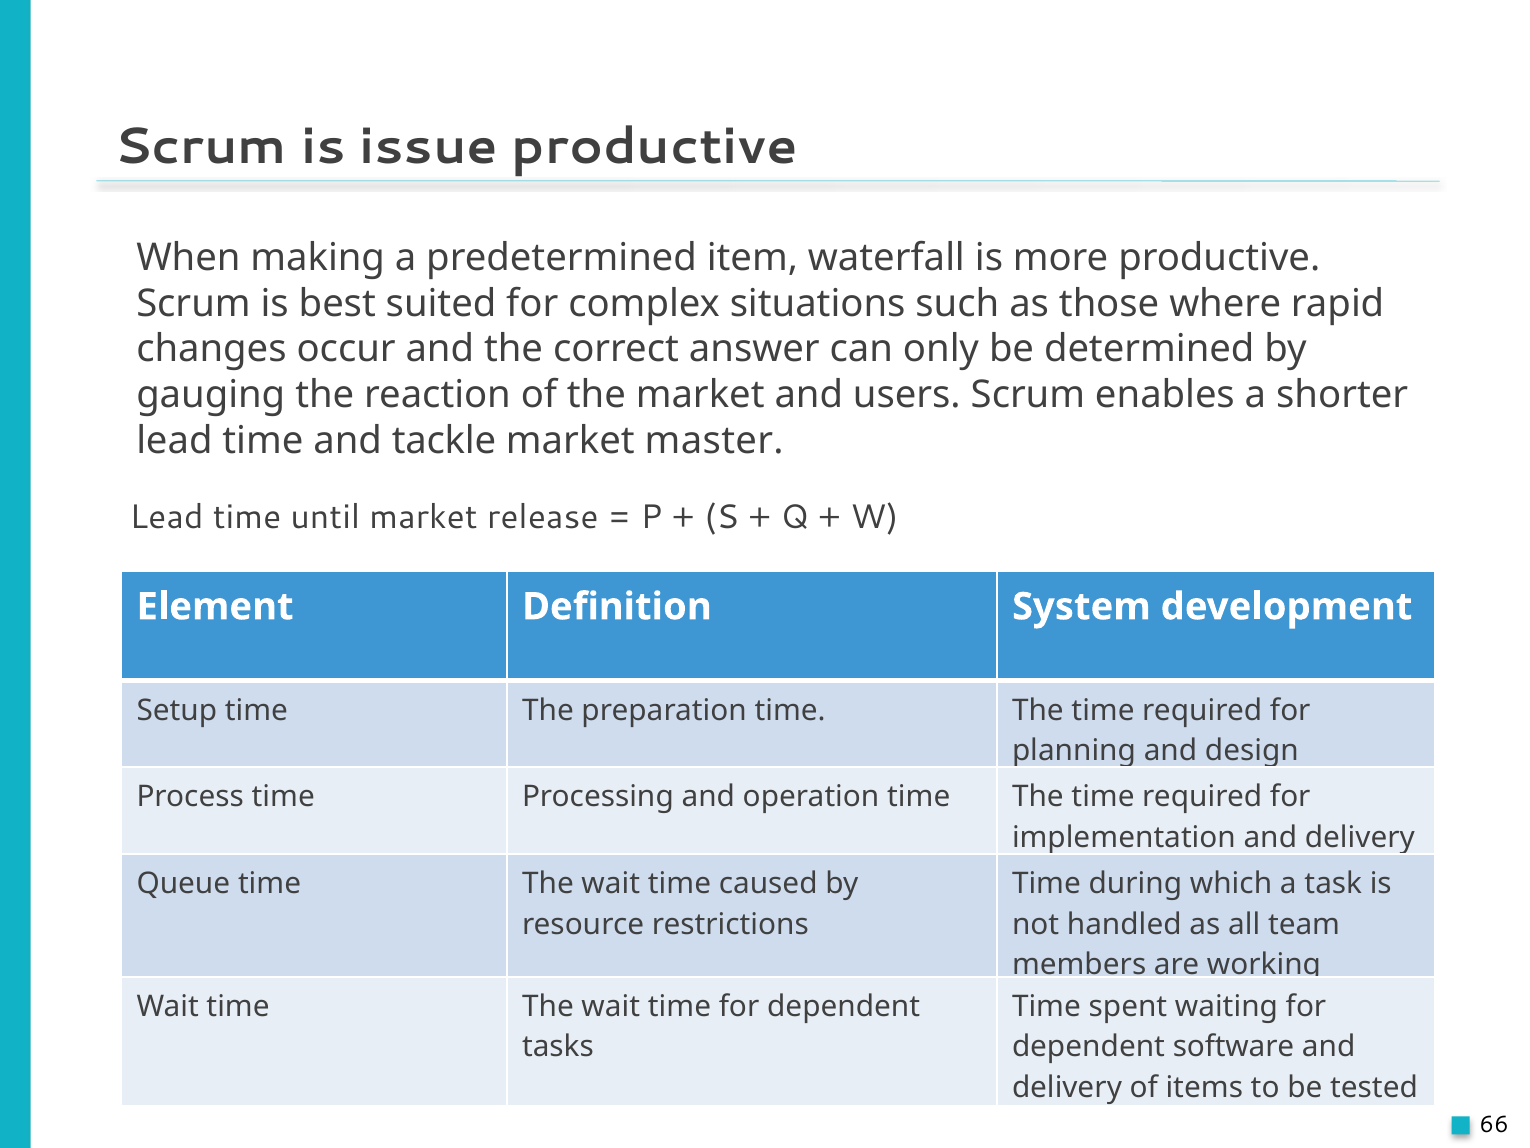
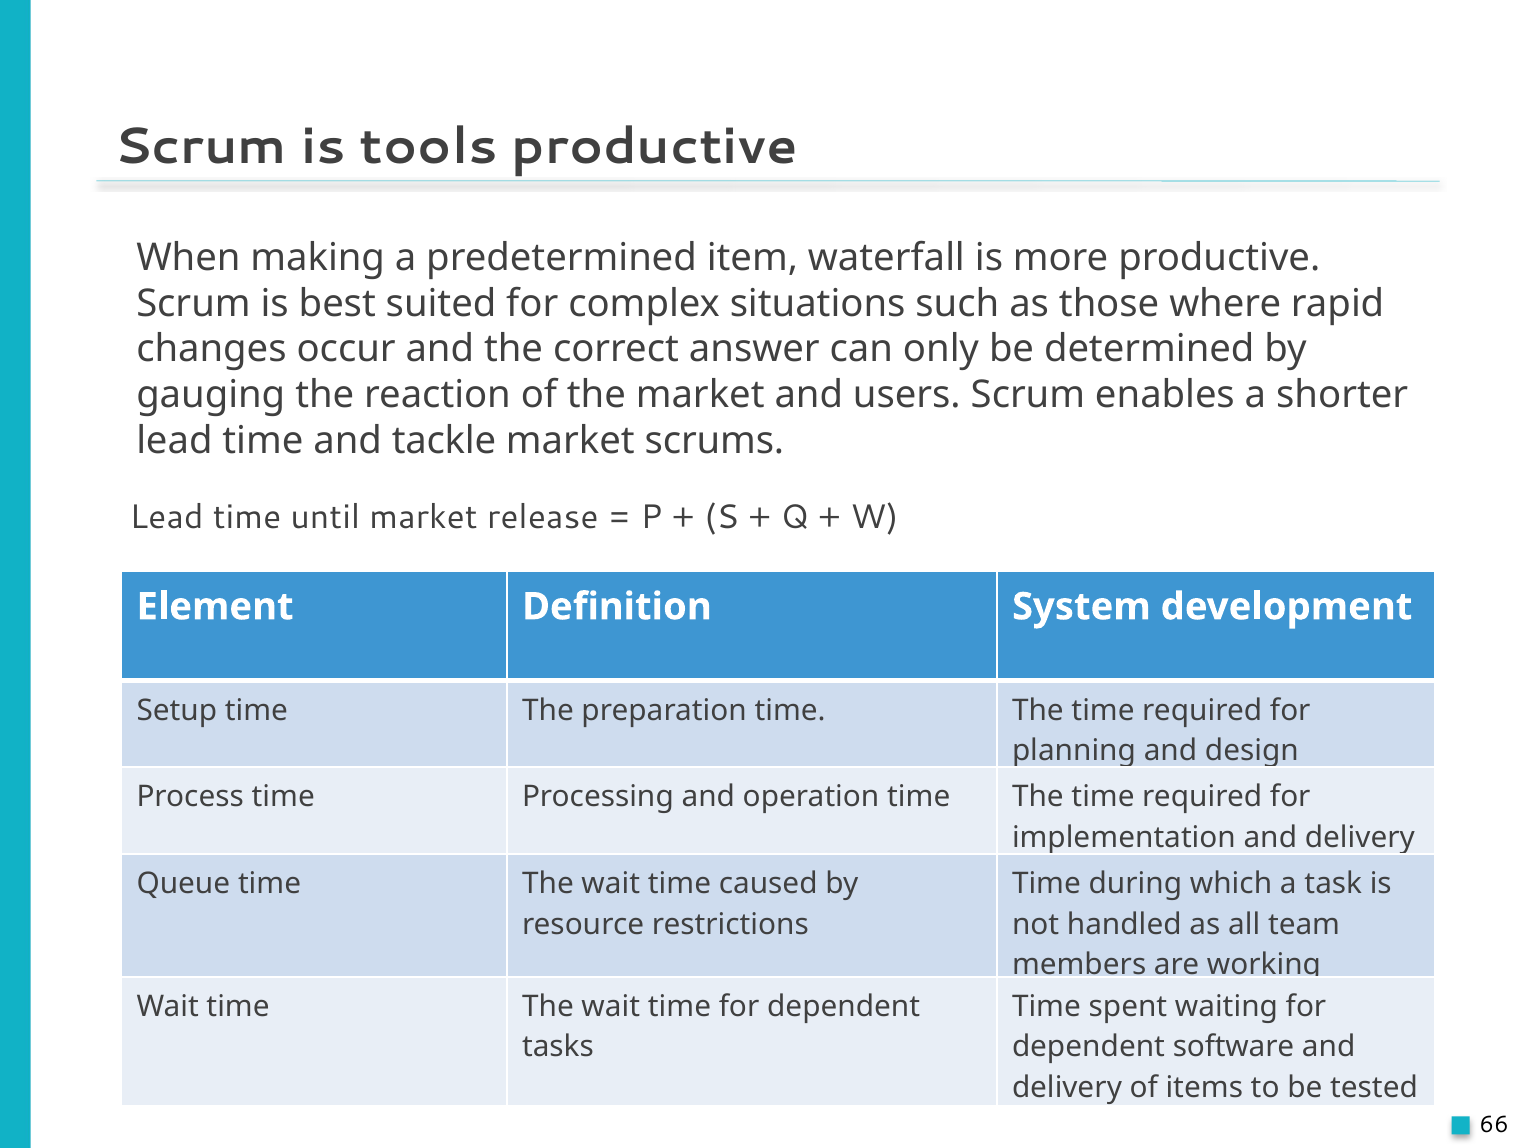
issue: issue -> tools (429, 146)
master: master -> scrums (714, 441)
